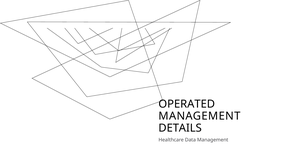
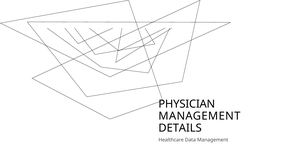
OPERATED: OPERATED -> PHYSICIAN (187, 104)
